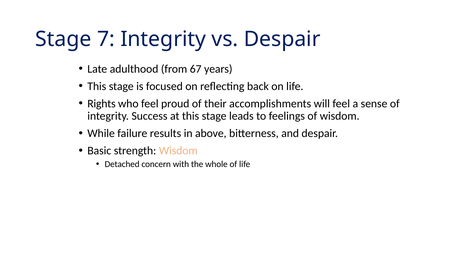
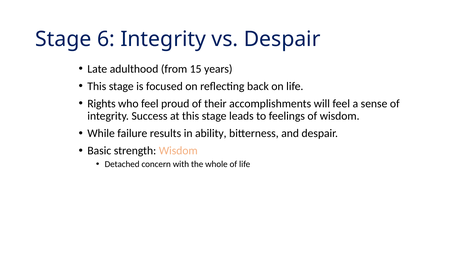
7: 7 -> 6 (106, 39)
67: 67 -> 15 (196, 69)
above: above -> ability (211, 133)
